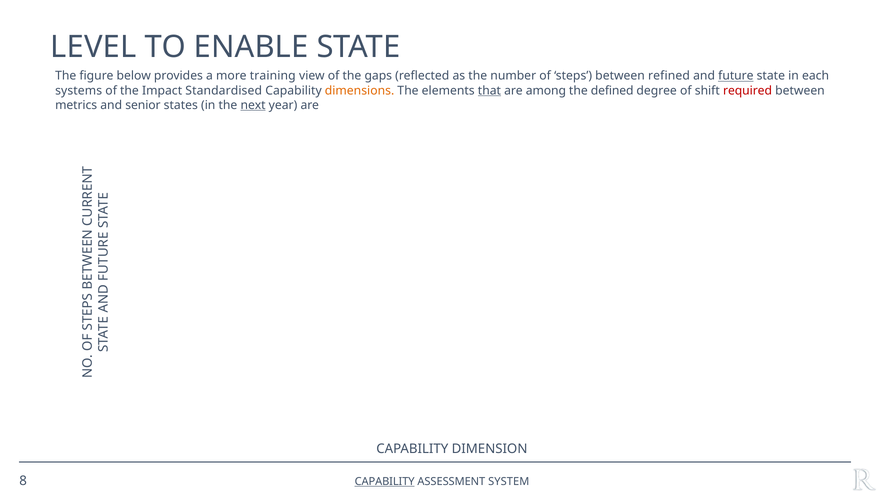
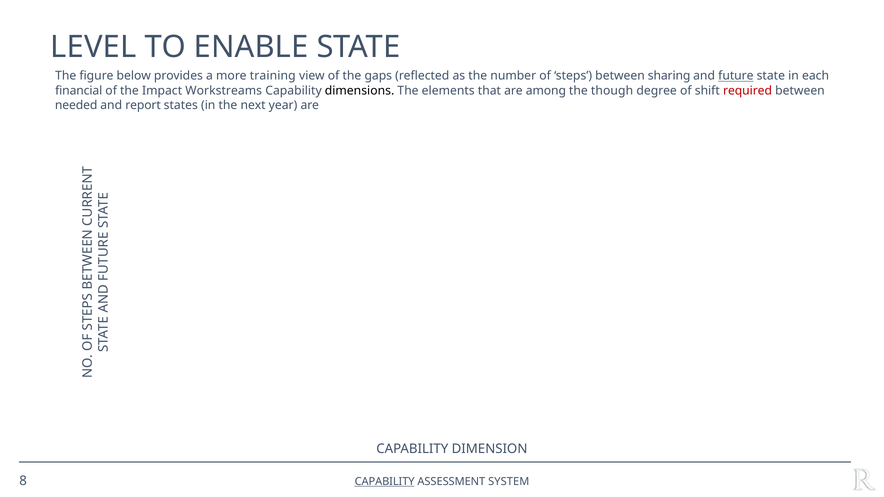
refined: refined -> sharing (669, 76)
systems: systems -> financial (79, 91)
Standardised: Standardised -> Workstreams (224, 91)
dimensions colour: orange -> black (360, 91)
that underline: present -> none (489, 91)
defined: defined -> though (612, 91)
metrics: metrics -> needed (76, 105)
senior: senior -> report (143, 105)
next underline: present -> none (253, 105)
